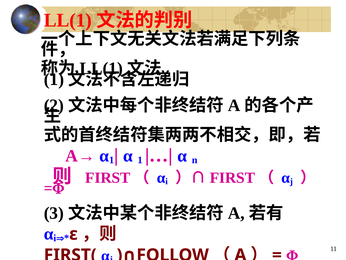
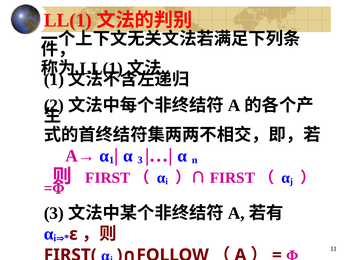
1: 1 -> 3 (140, 160)
